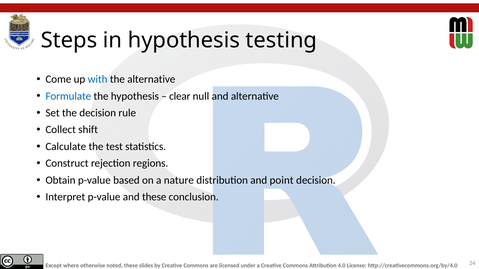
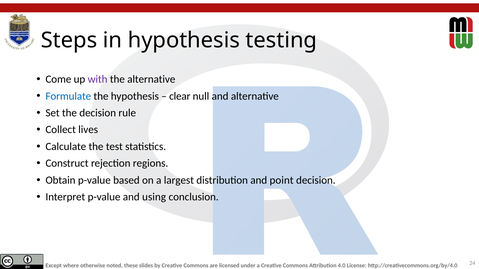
with colour: blue -> purple (98, 79)
shift: shift -> lives (88, 130)
nature: nature -> largest (179, 180)
and these: these -> using (154, 197)
